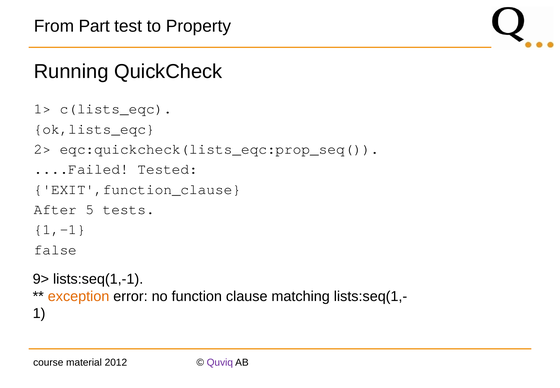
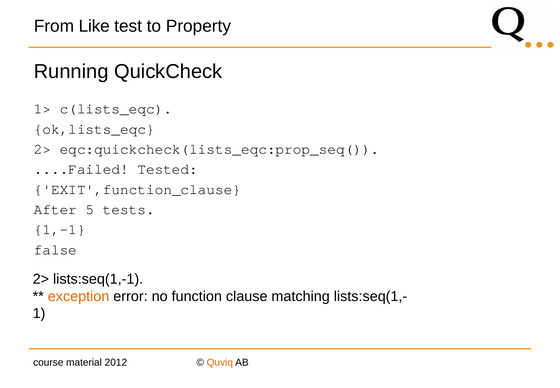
Part: Part -> Like (94, 26)
9>: 9> -> 2> (41, 279)
Quviq colour: purple -> orange (220, 362)
